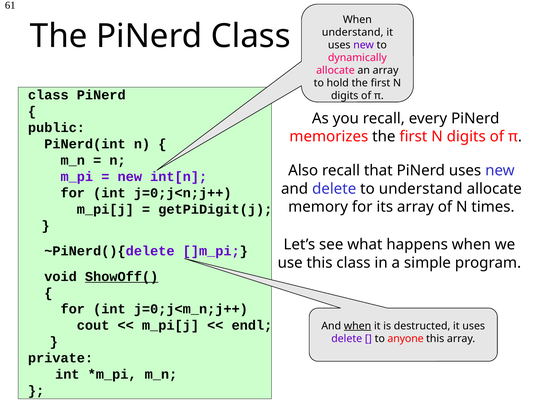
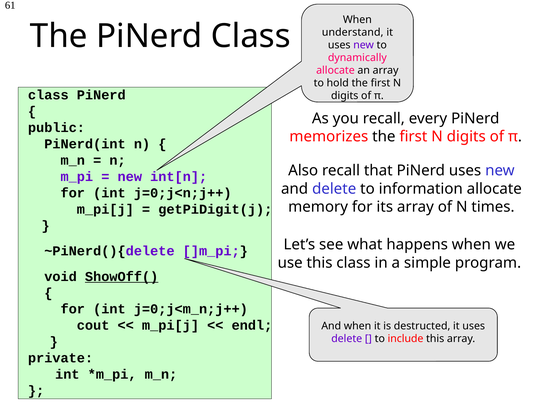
to understand: understand -> information (421, 188)
when underline: present -> none (358, 325)
anyone: anyone -> include (406, 338)
